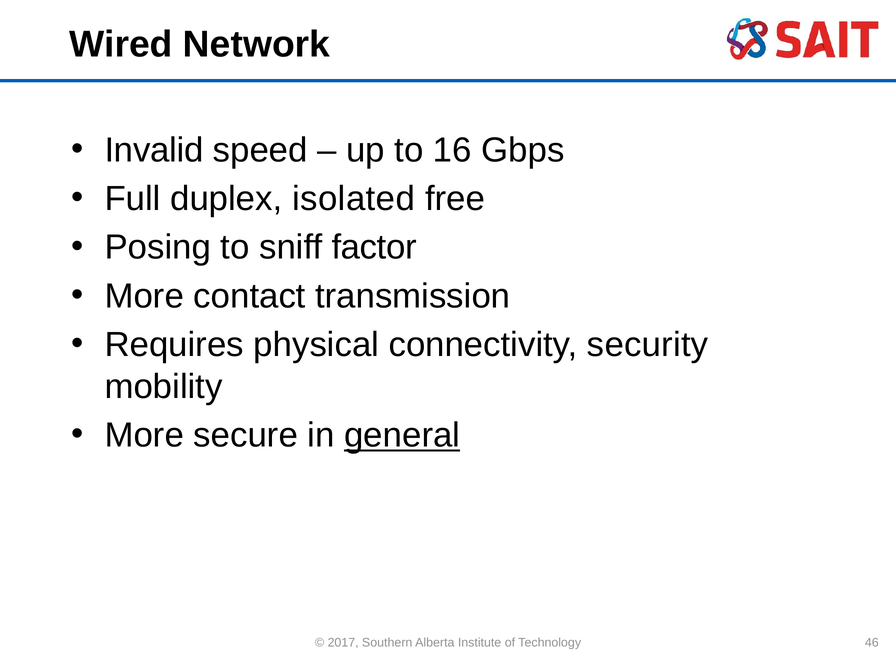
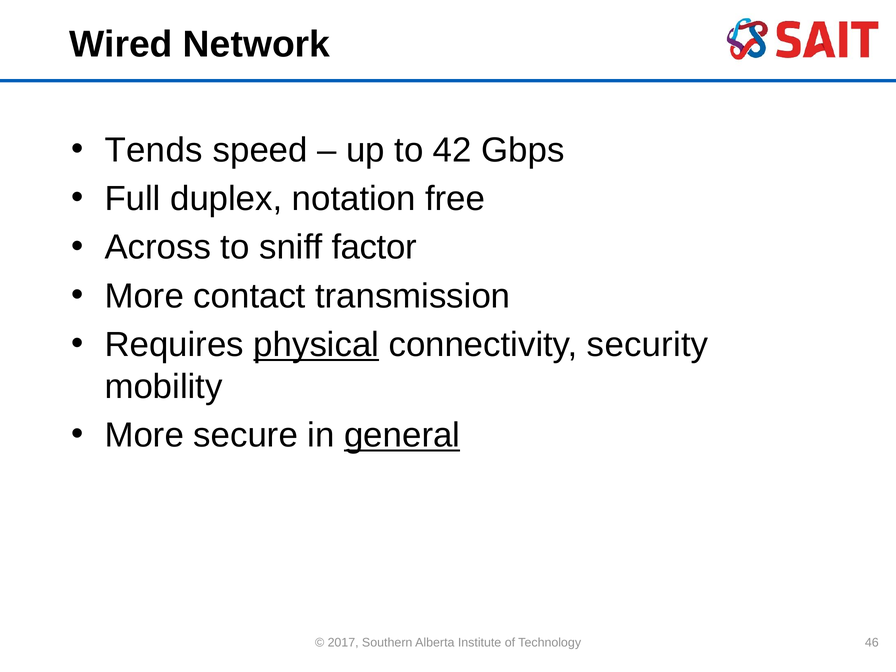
Invalid: Invalid -> Tends (154, 150)
16: 16 -> 42 (452, 150)
isolated: isolated -> notation (354, 199)
Posing: Posing -> Across (158, 247)
physical underline: none -> present (316, 345)
